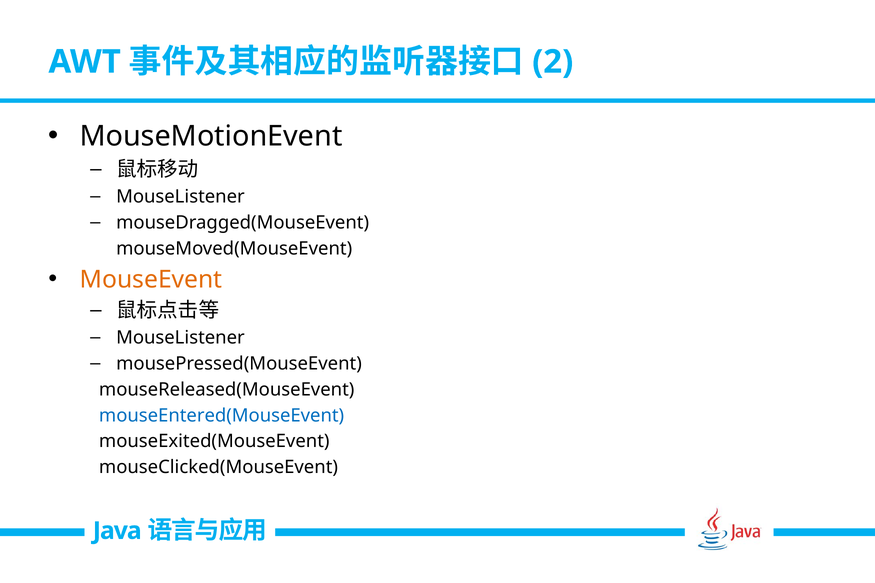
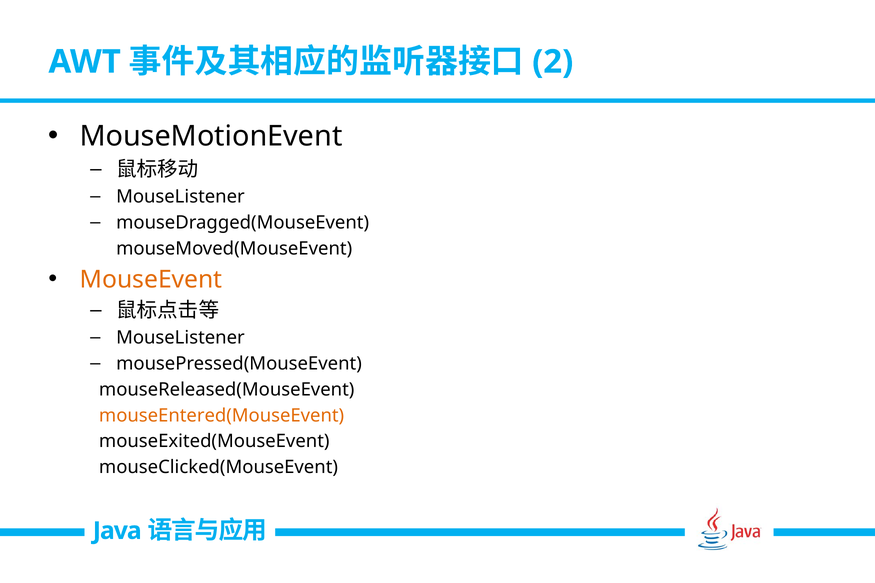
mouseEntered(MouseEvent colour: blue -> orange (222, 416)
